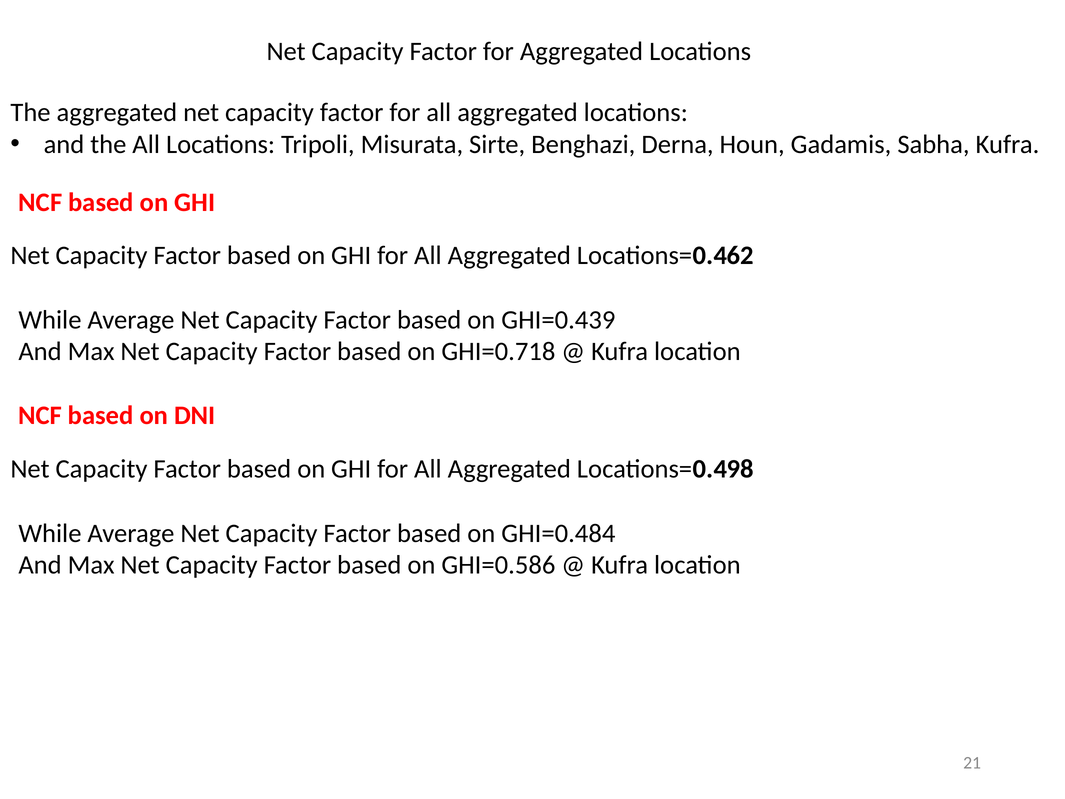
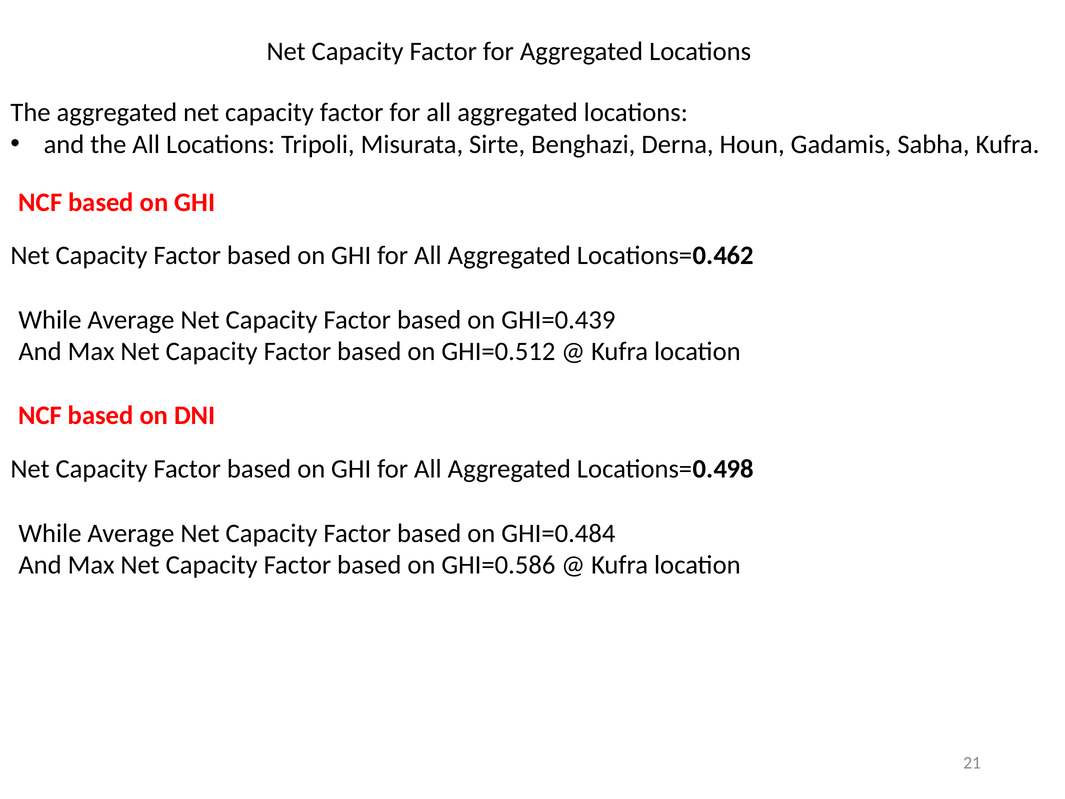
GHI=0.718: GHI=0.718 -> GHI=0.512 (498, 351)
